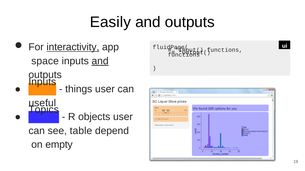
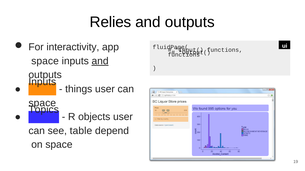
Easily: Easily -> Relies (110, 22)
interactivity underline: present -> none (73, 47)
useful: useful -> space (42, 103)
on empty: empty -> space (59, 145)
